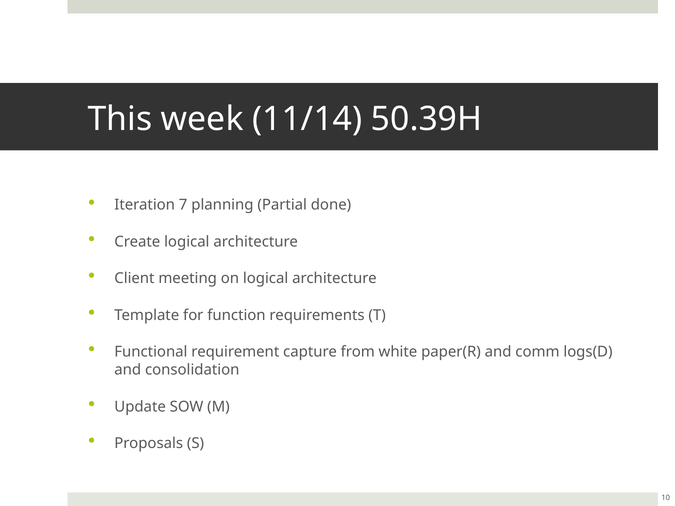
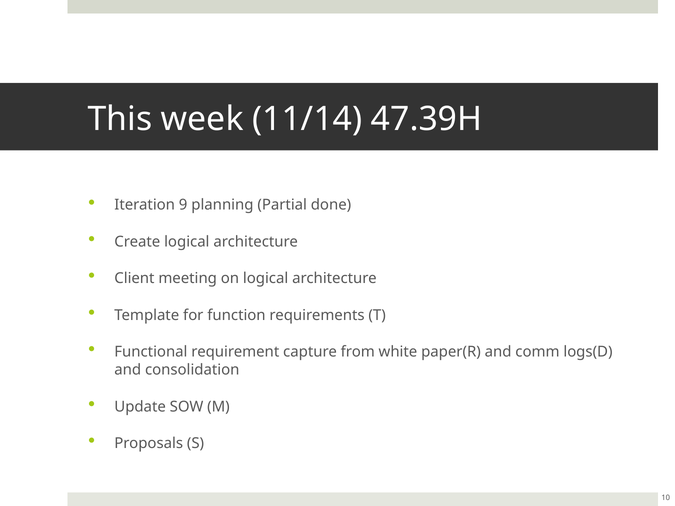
50.39H: 50.39H -> 47.39H (427, 119)
7: 7 -> 9 (183, 205)
